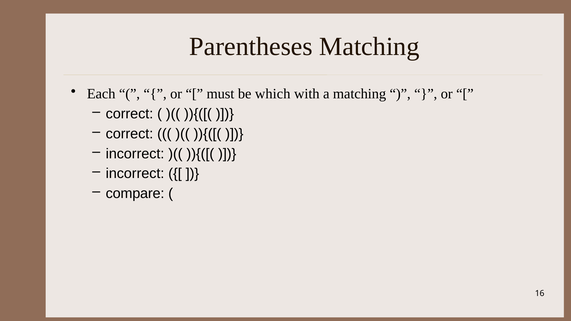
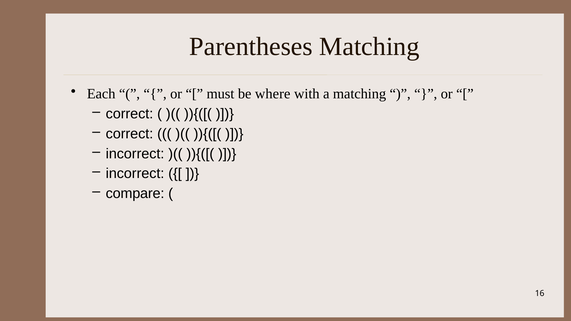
which: which -> where (273, 94)
